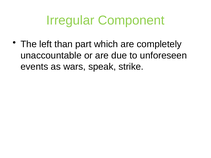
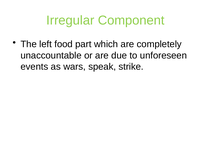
than: than -> food (64, 44)
